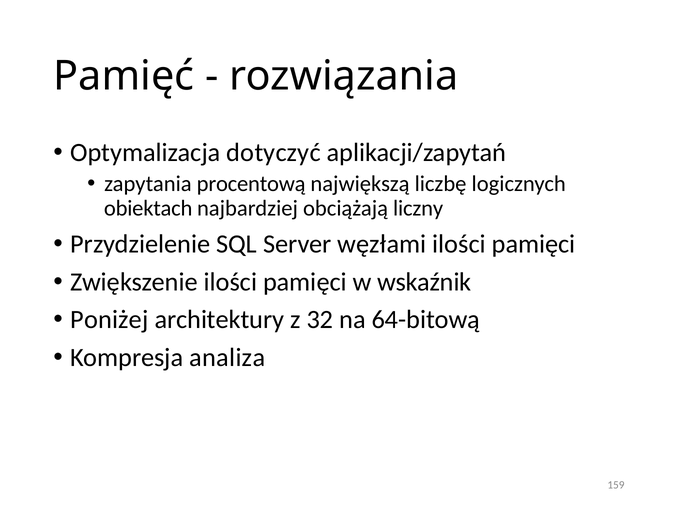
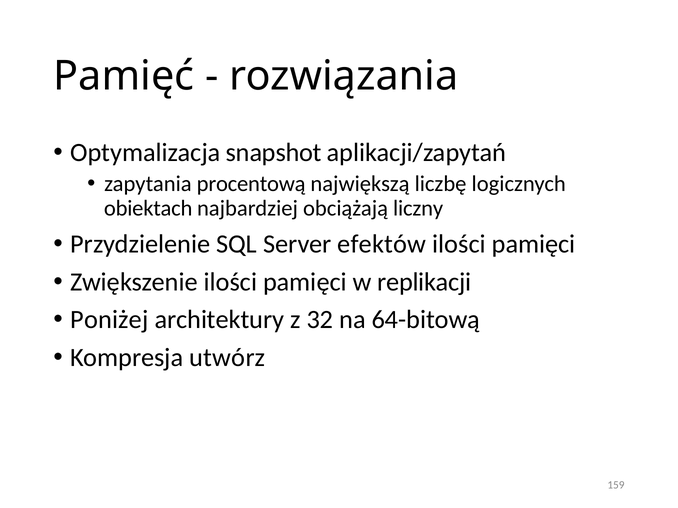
dotyczyć: dotyczyć -> snapshot (274, 153)
węzłami: węzłami -> efektów (382, 244)
wskaźnik: wskaźnik -> replikacji (424, 282)
analiza: analiza -> utwórz (227, 358)
